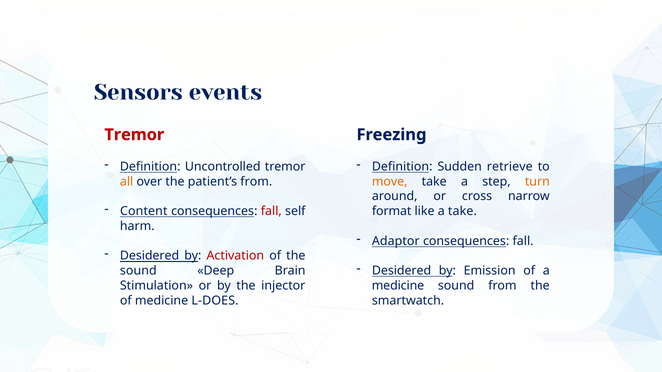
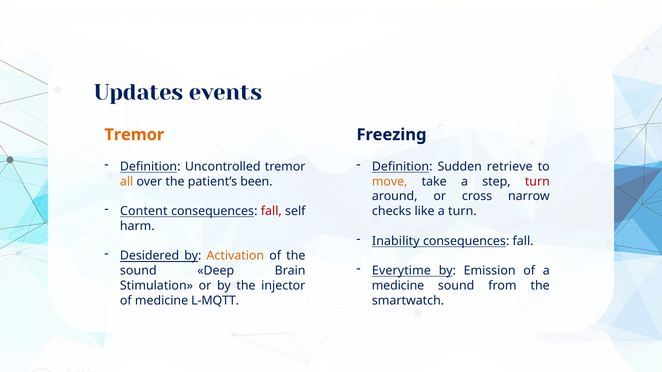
Sensors: Sensors -> Updates (138, 93)
Tremor colour: red -> orange (134, 135)
patient’s from: from -> been (256, 182)
turn colour: orange -> red (537, 182)
format: format -> checks (392, 211)
a take: take -> turn (462, 211)
Adaptor: Adaptor -> Inability (396, 241)
Activation colour: red -> orange (235, 256)
Desidered: Desidered -> Everytime (401, 271)
L-DOES: L-DOES -> L-MQTT (215, 301)
